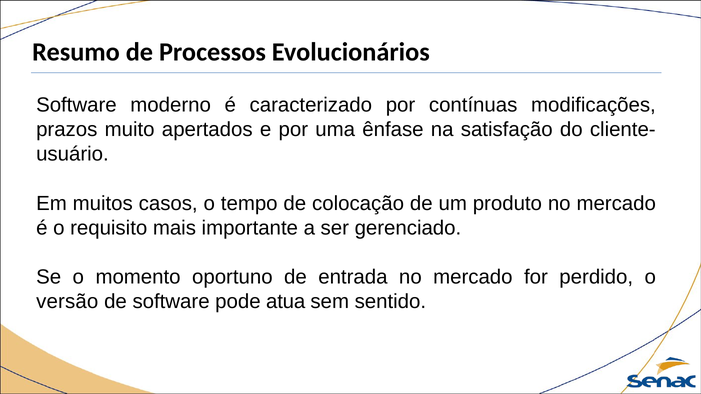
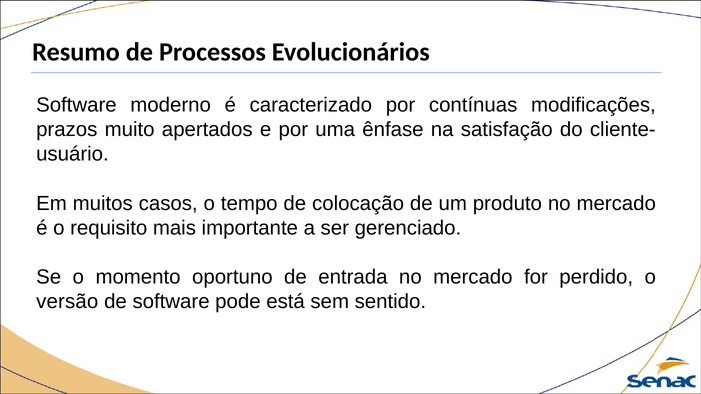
atua: atua -> está (286, 302)
